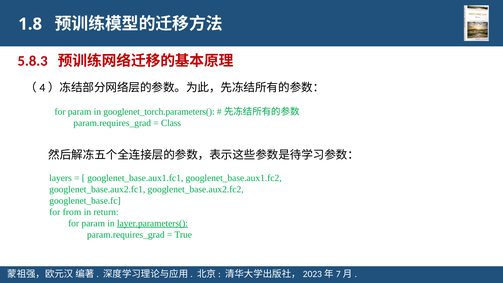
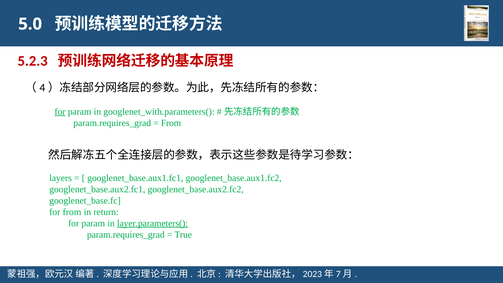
1.8: 1.8 -> 5.0 (30, 24)
5.8.3: 5.8.3 -> 5.2.3 (33, 61)
for underline: none -> present (60, 112)
googlenet_torch.parameters(: googlenet_torch.parameters( -> googlenet_with.parameters( (159, 112)
Class: Class -> From (171, 123)
